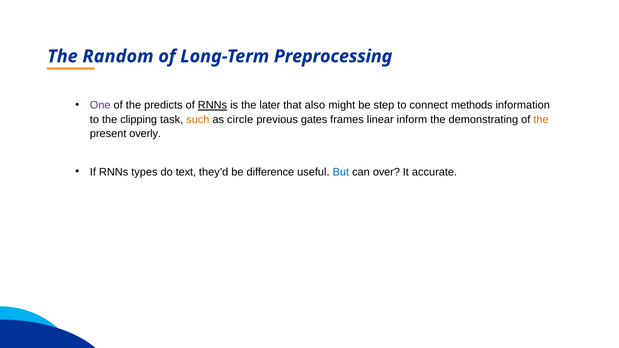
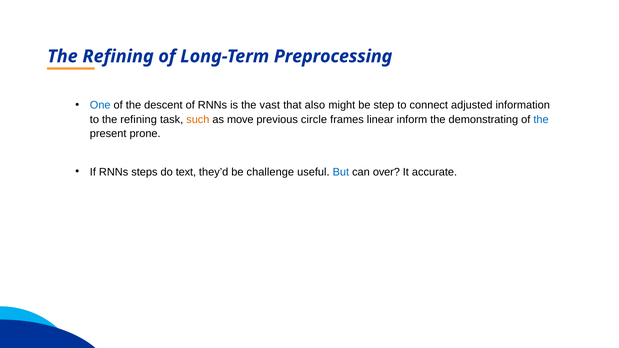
Random: Random -> Refining (118, 56)
One colour: purple -> blue (100, 105)
predicts: predicts -> descent (163, 105)
RNNs underline: present -> none (212, 105)
later: later -> vast (270, 105)
methods: methods -> adjusted (472, 105)
to the clipping: clipping -> refining (139, 119)
circle: circle -> move (240, 119)
gates: gates -> circle (314, 119)
the colour: orange -> blue (541, 119)
overly: overly -> prone (145, 134)
types: types -> steps (144, 172)
difference: difference -> challenge (270, 172)
